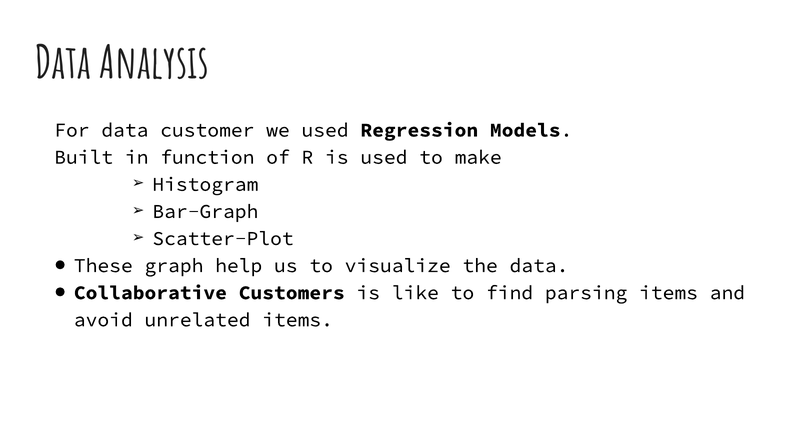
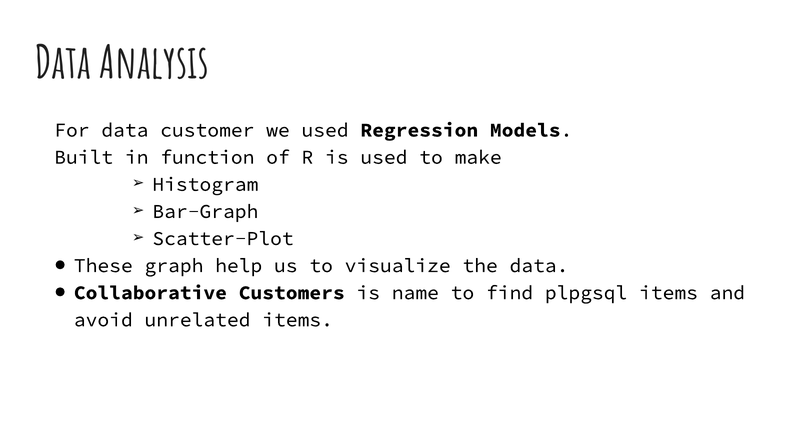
like: like -> name (415, 292)
parsing: parsing -> plpgsql (586, 292)
